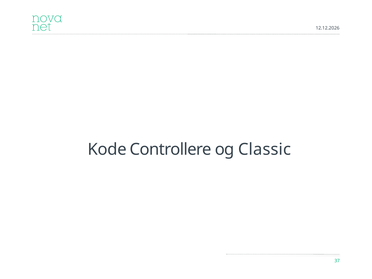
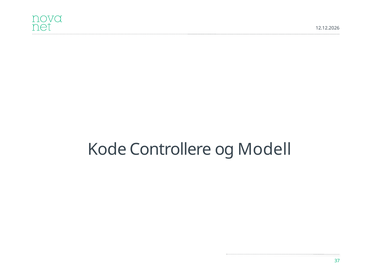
Classic: Classic -> Modell (265, 149)
